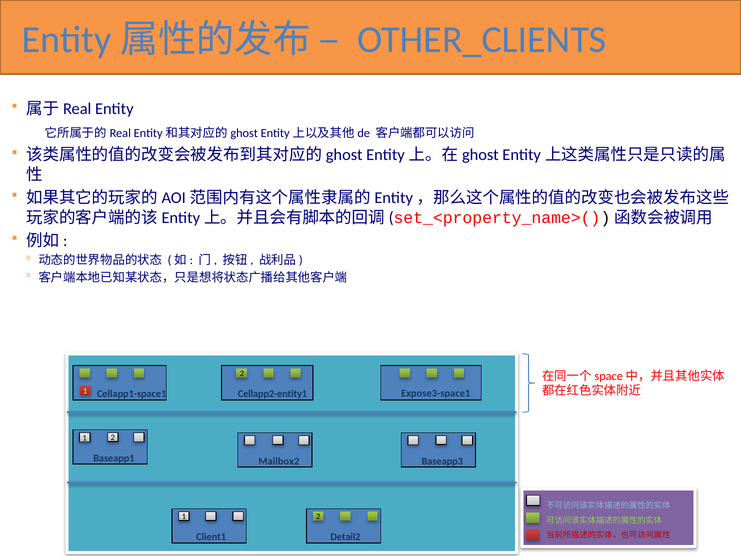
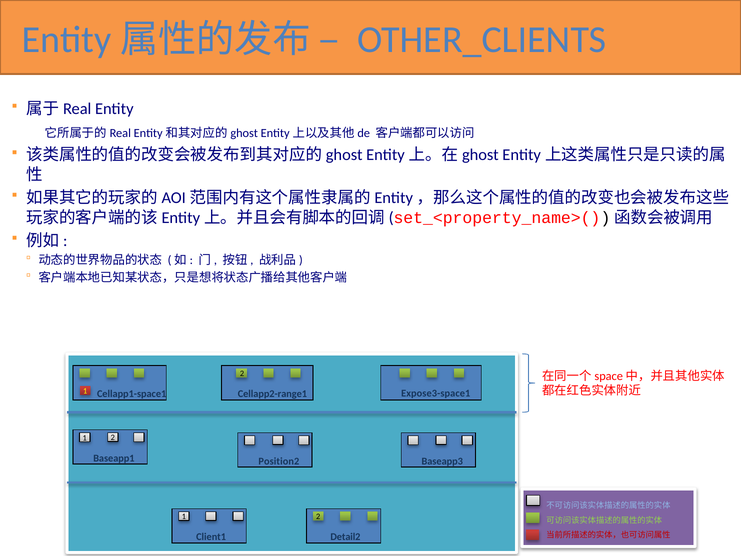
Cellapp2-entity1: Cellapp2-entity1 -> Cellapp2-range1 (272, 394)
Mailbox2: Mailbox2 -> Position2 (279, 461)
